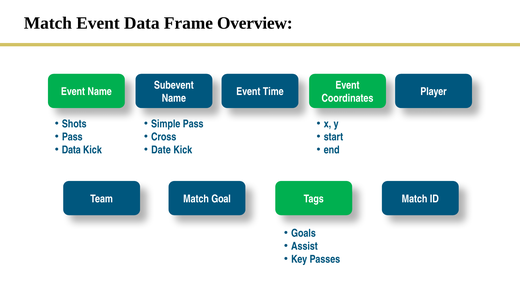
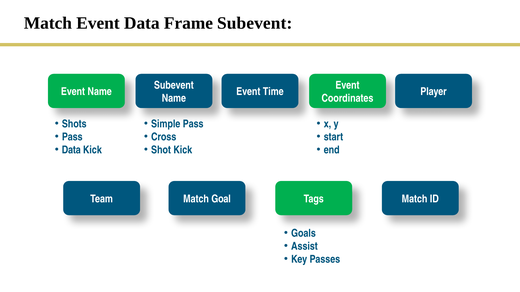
Frame Overview: Overview -> Subevent (255, 23)
Date: Date -> Shot (161, 150)
